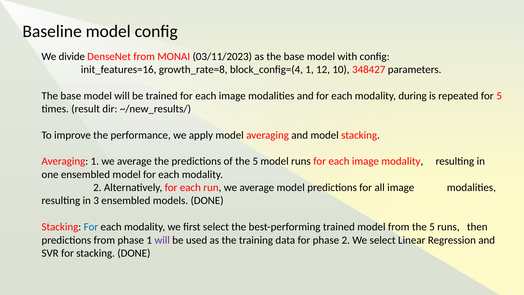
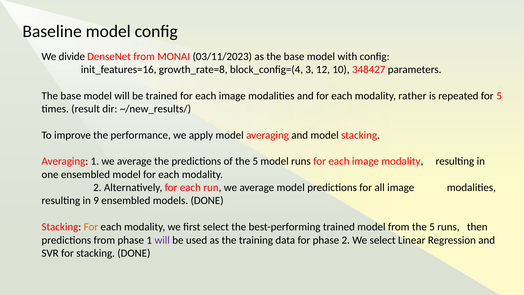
block_config=(4 1: 1 -> 3 (310, 70)
during: during -> rather (412, 96)
3: 3 -> 9 (96, 201)
For colour: blue -> orange (91, 227)
